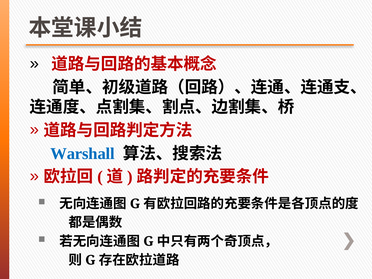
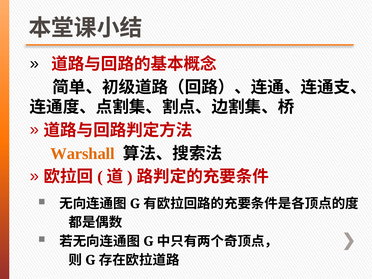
Warshall colour: blue -> orange (83, 154)
